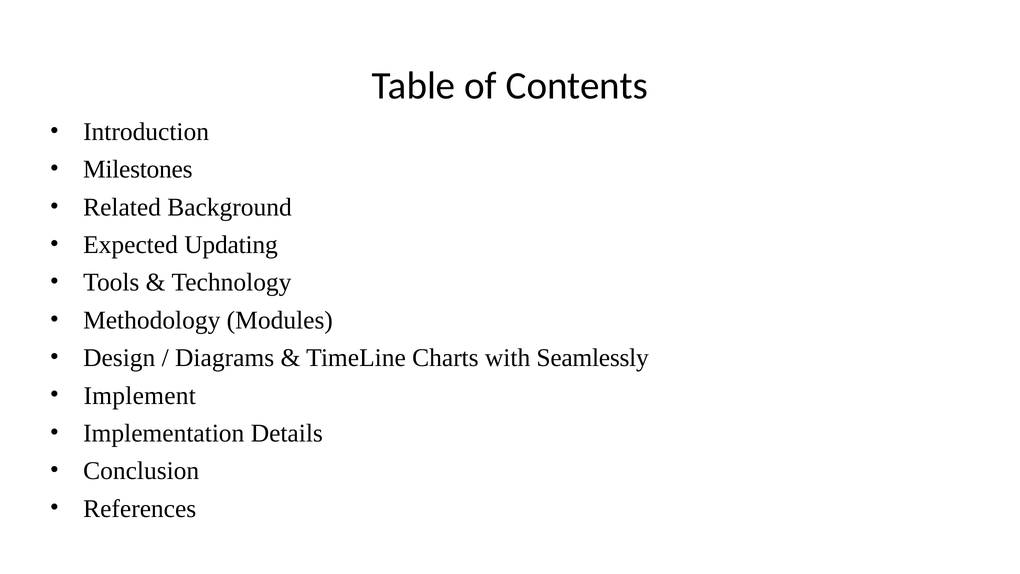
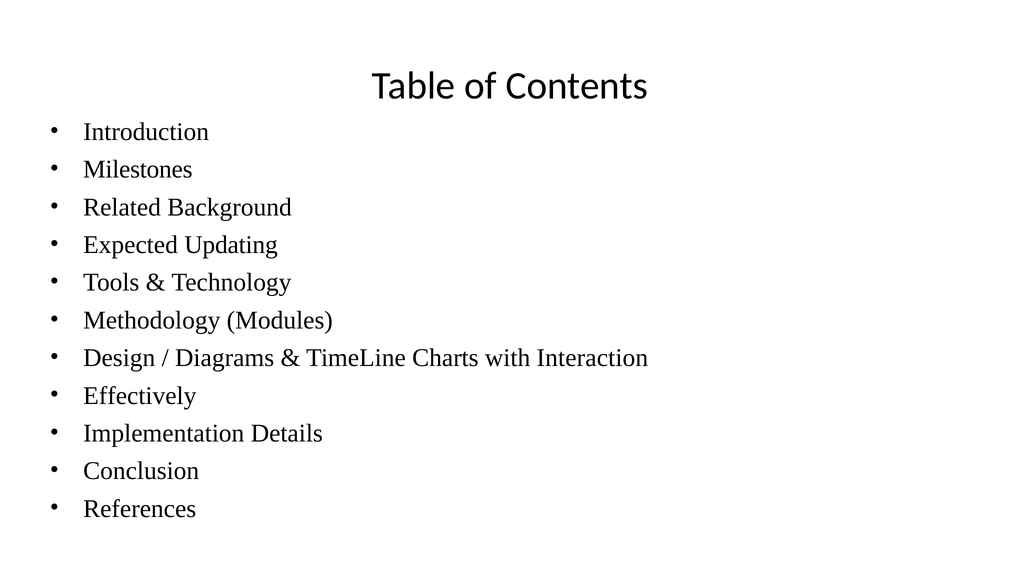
Seamlessly: Seamlessly -> Interaction (592, 358)
Implement: Implement -> Effectively (140, 395)
